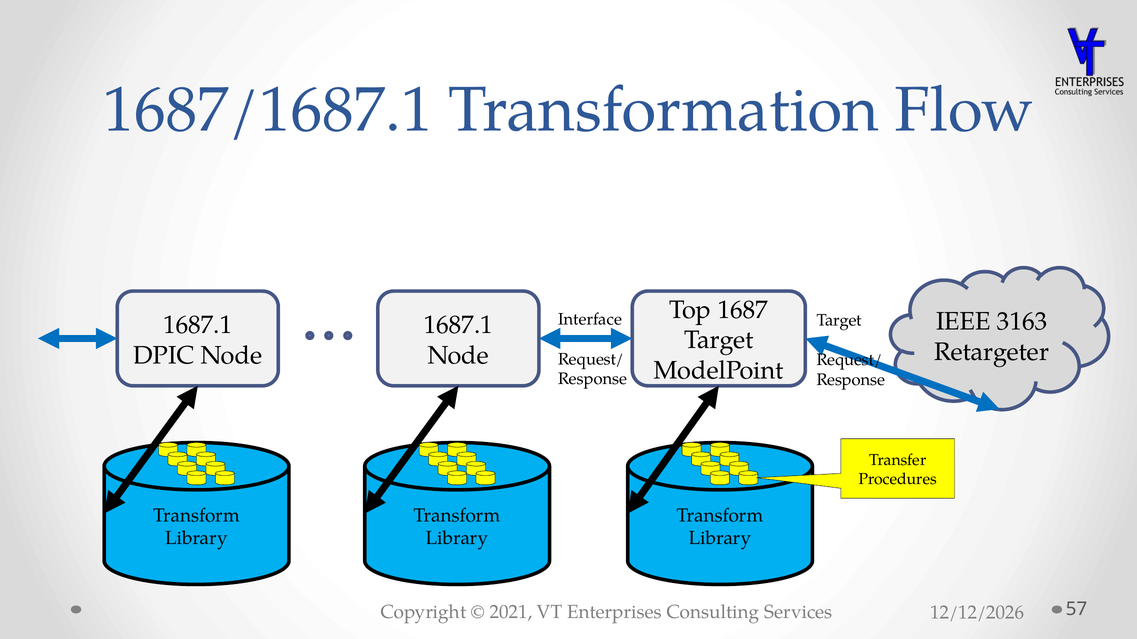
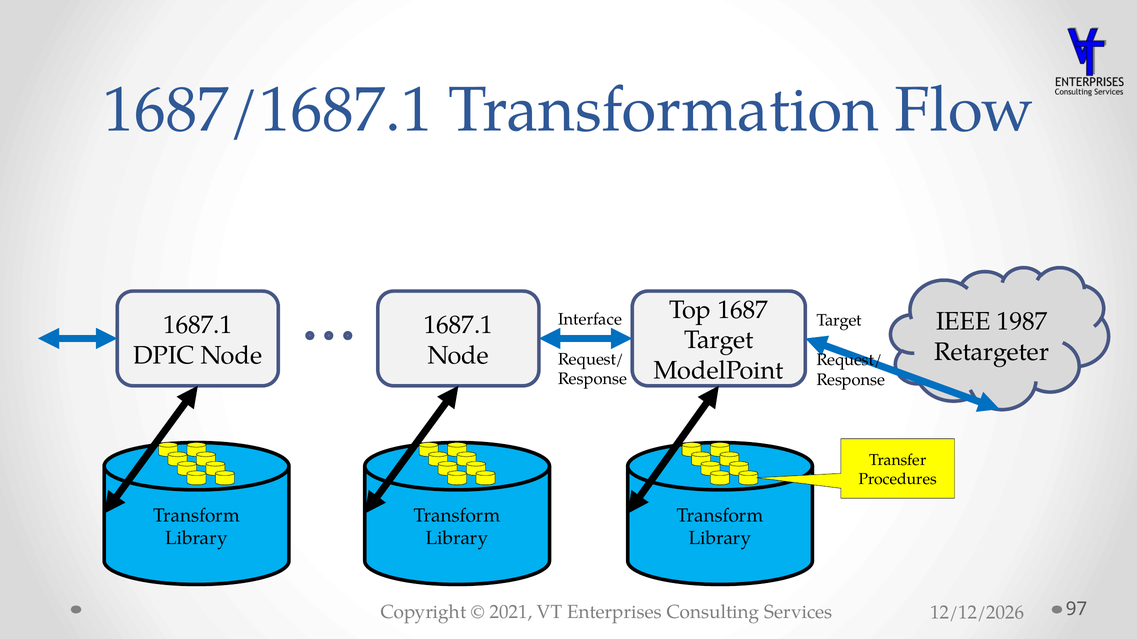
3163: 3163 -> 1987 (1022, 322)
57: 57 -> 97 (1077, 610)
